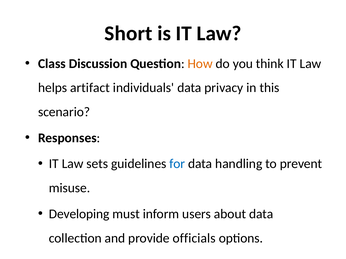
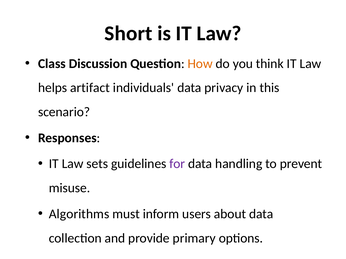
for colour: blue -> purple (177, 164)
Developing: Developing -> Algorithms (79, 214)
officials: officials -> primary (194, 239)
